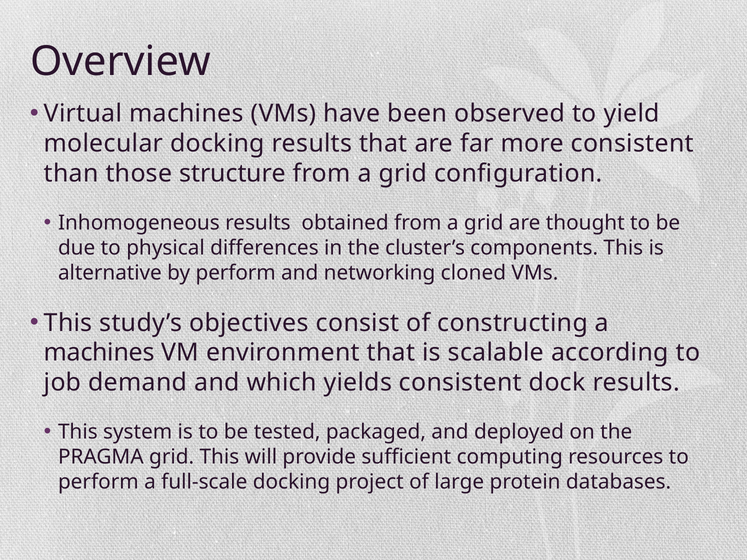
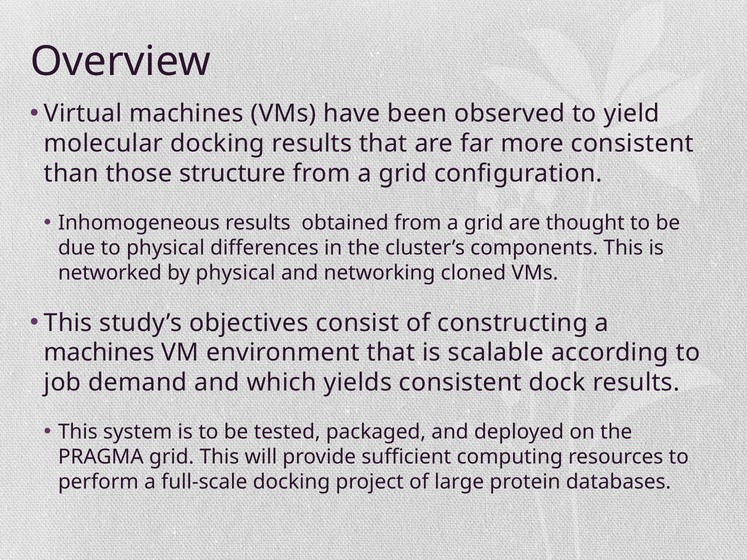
alternative: alternative -> networked (110, 273)
by perform: perform -> physical (236, 273)
